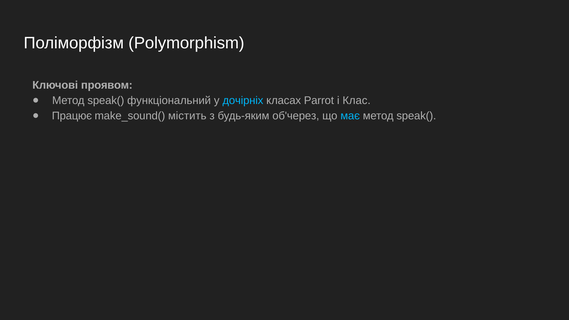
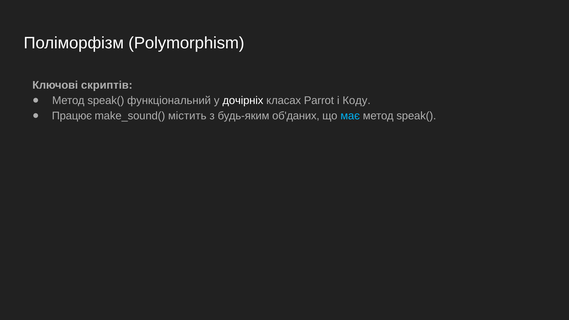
проявом: проявом -> скриптів (107, 85)
дочірніх colour: light blue -> white (243, 101)
Клас: Клас -> Коду (357, 101)
об'через: об'через -> об'даних (296, 116)
